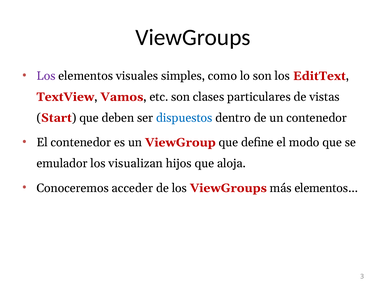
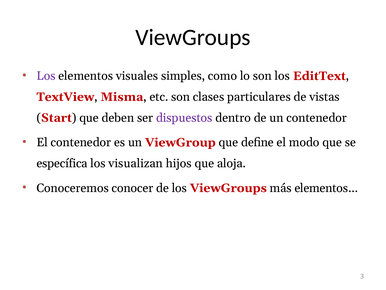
Vamos: Vamos -> Misma (122, 97)
dispuestos colour: blue -> purple (184, 118)
emulador: emulador -> específica (62, 163)
acceder: acceder -> conocer (132, 188)
